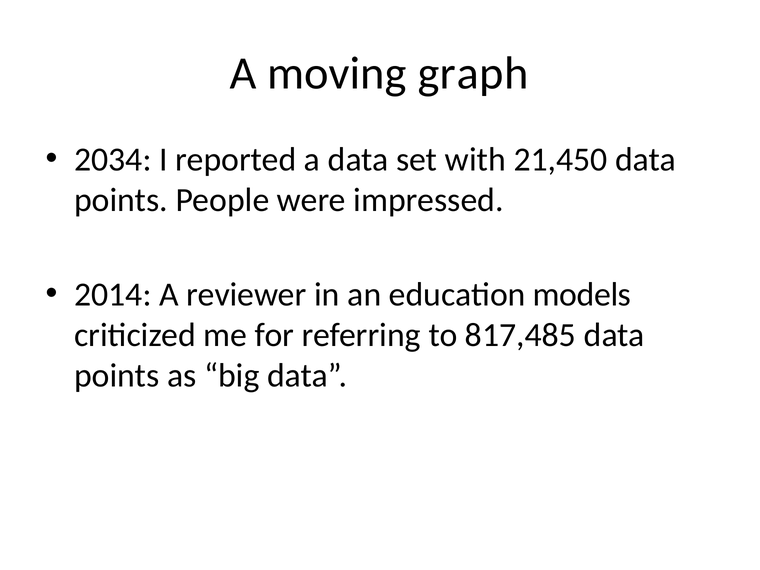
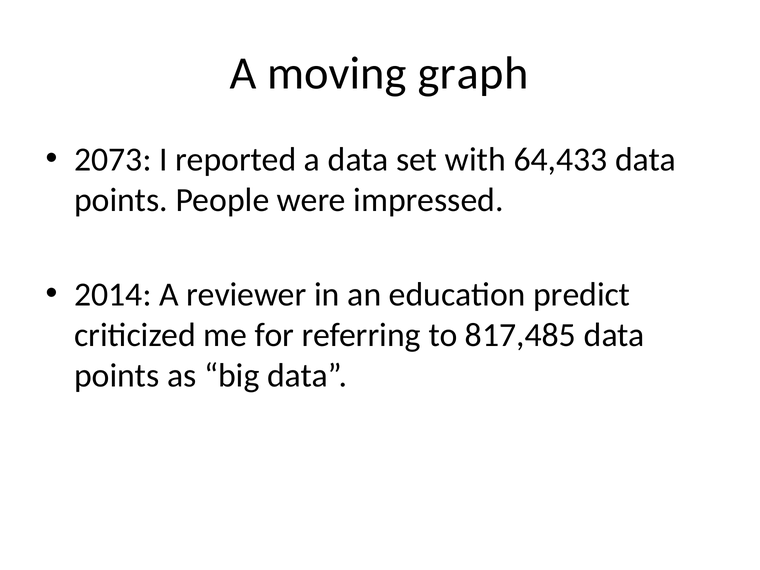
2034: 2034 -> 2073 (113, 159)
21,450: 21,450 -> 64,433 (561, 159)
models: models -> predict (582, 295)
